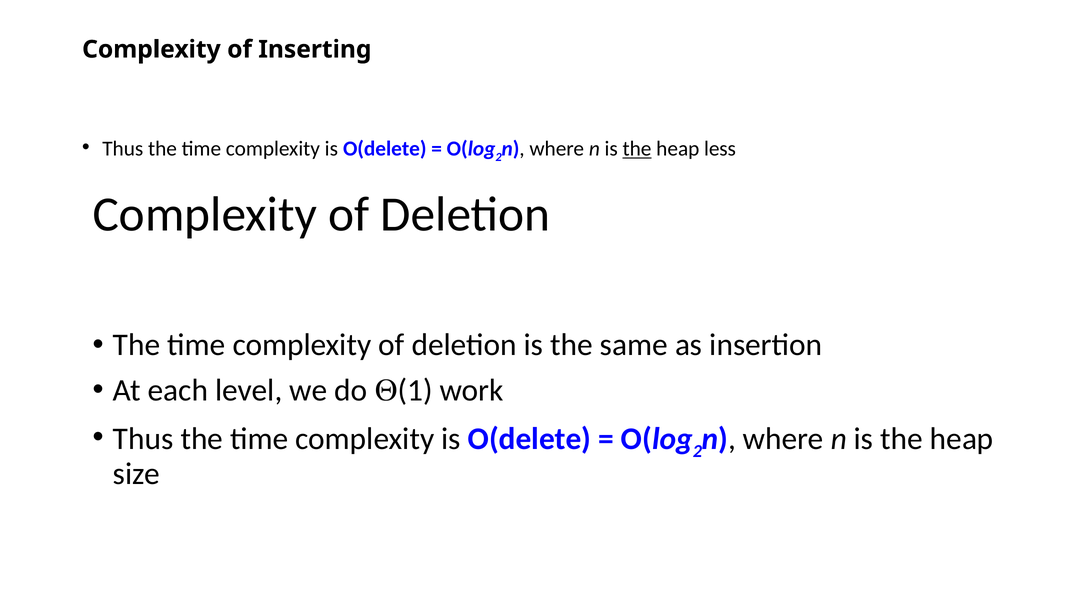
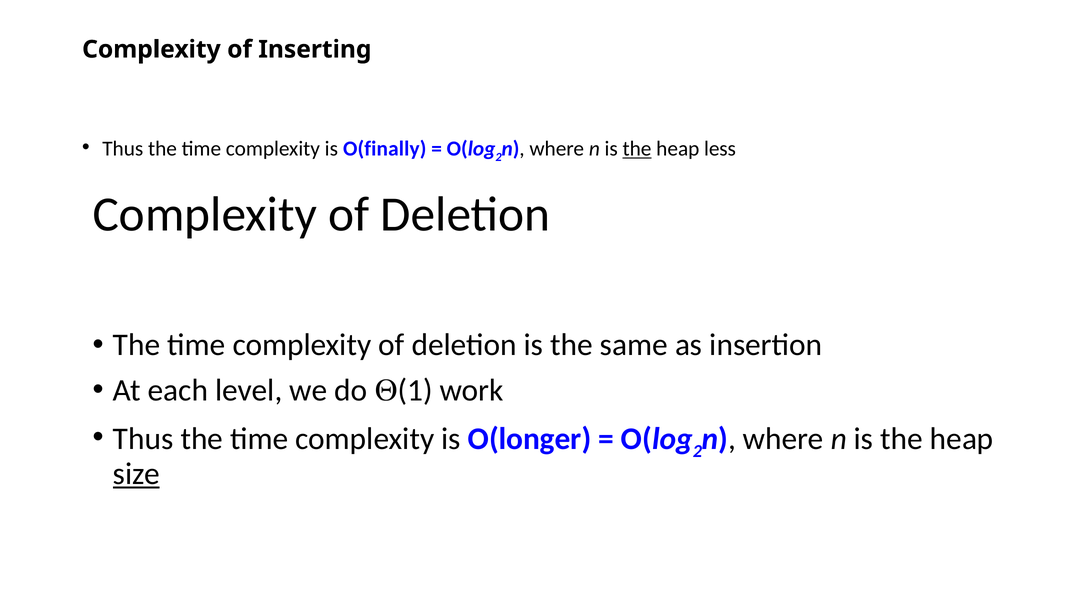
O(delete: O(delete -> O(finally (385, 149)
O(delete: O(delete -> O(longer (530, 439)
size underline: none -> present (136, 474)
